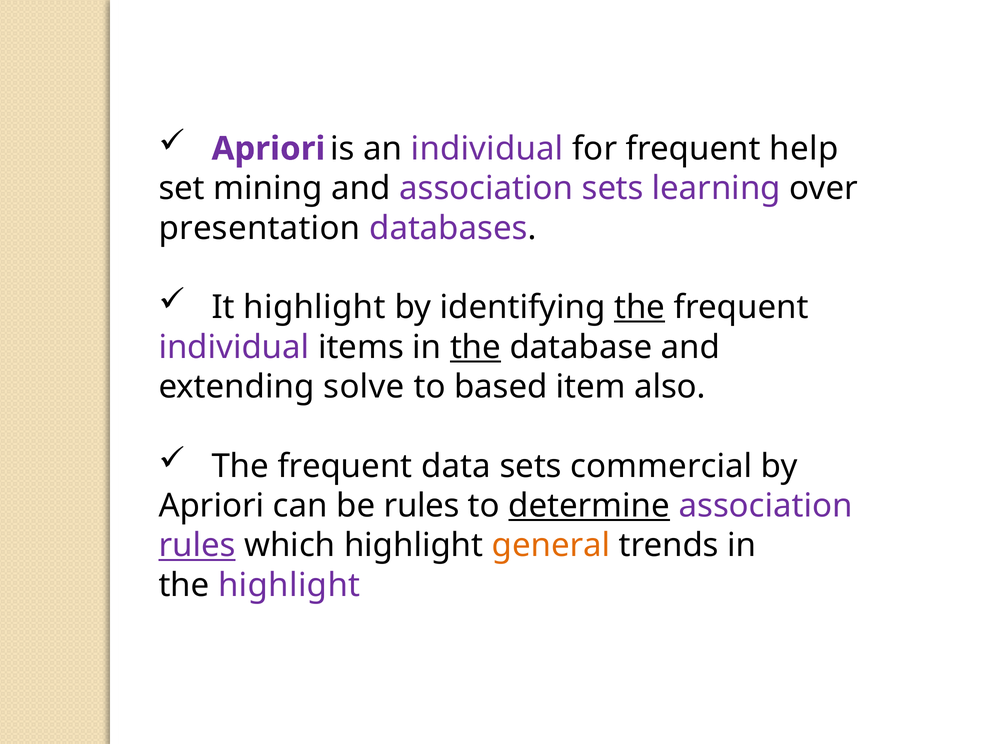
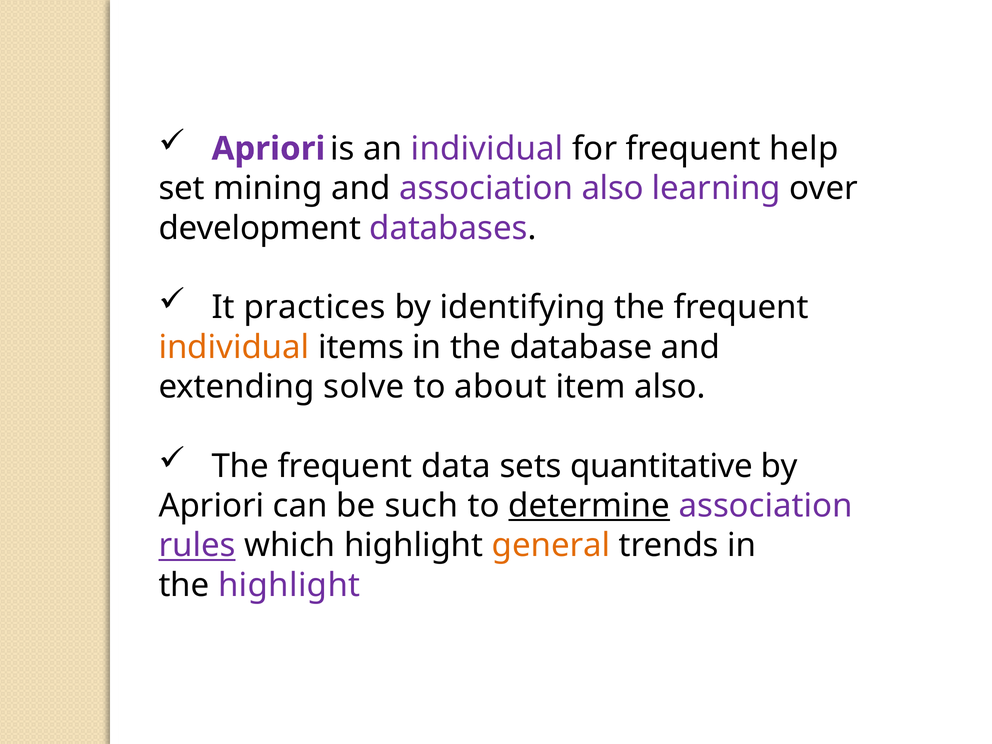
association sets: sets -> also (613, 188)
presentation: presentation -> development (260, 228)
It highlight: highlight -> practices (314, 307)
the underline: present -> none (640, 307)
individual colour: purple -> orange (234, 347)
the underline: present -> none (475, 347)
based: based -> about (501, 387)
commercial: commercial -> quantitative (662, 466)
be rules: rules -> such (421, 506)
